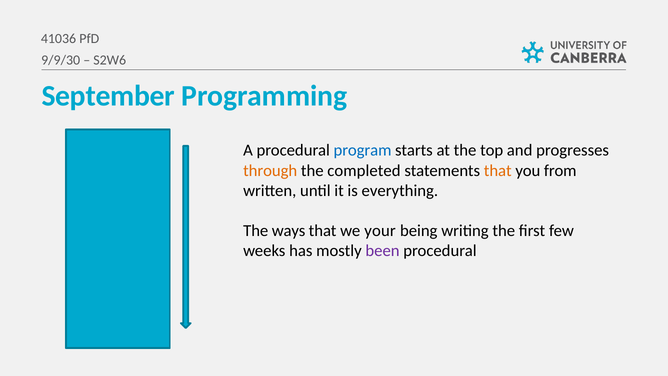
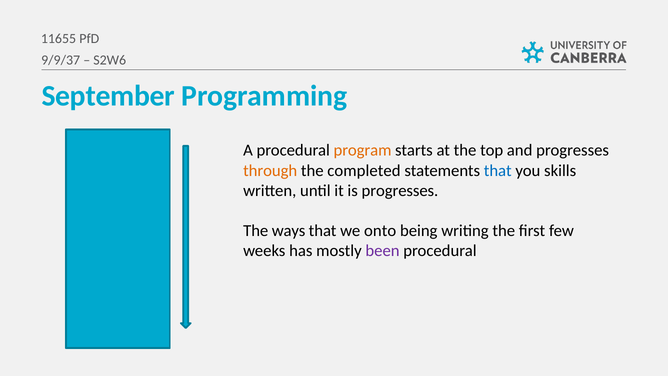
41036: 41036 -> 11655 (58, 39)
9/9/30: 9/9/30 -> 9/9/37 (61, 60)
program colour: blue -> orange (363, 150)
that colour: orange -> blue (498, 170)
from: from -> skills (560, 170)
is everything: everything -> progresses (400, 190)
your: your -> onto (380, 231)
